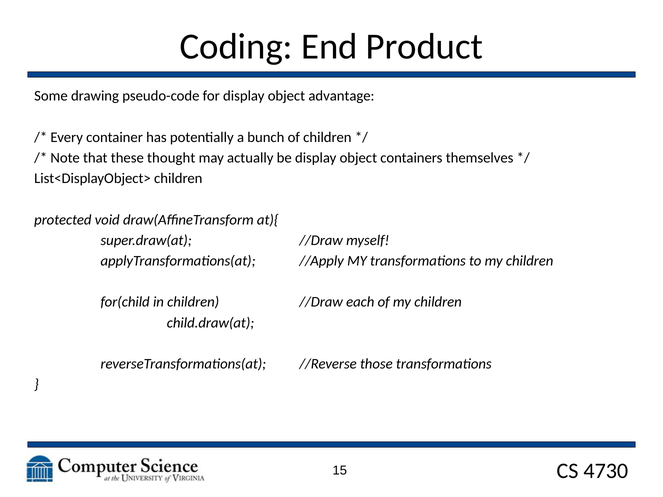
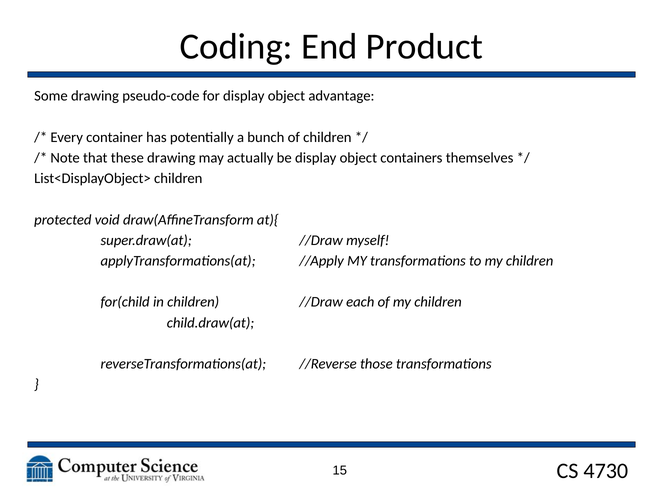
these thought: thought -> drawing (171, 158)
